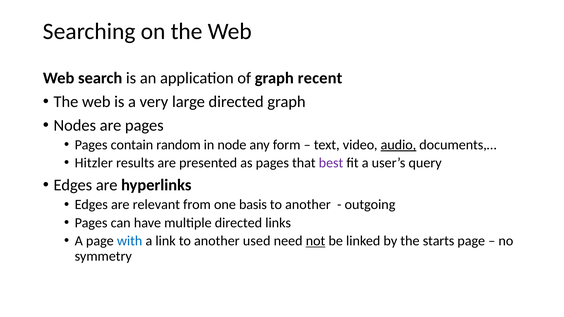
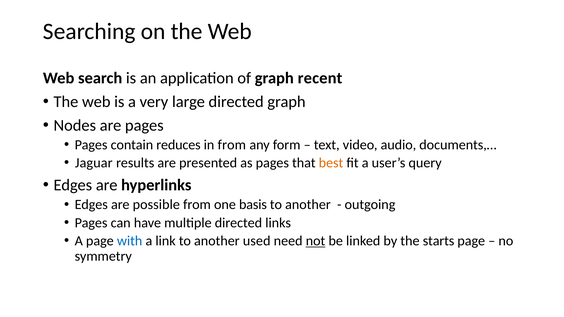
random: random -> reduces (178, 145)
in node: node -> from (232, 145)
audio underline: present -> none (398, 145)
Hitzler: Hitzler -> Jaguar (94, 163)
best colour: purple -> orange (331, 163)
relevant: relevant -> possible (156, 205)
